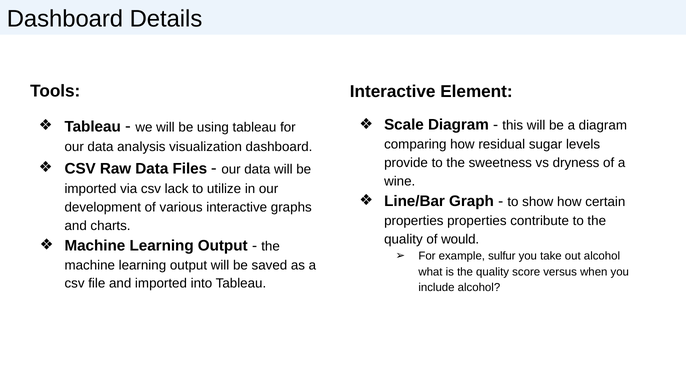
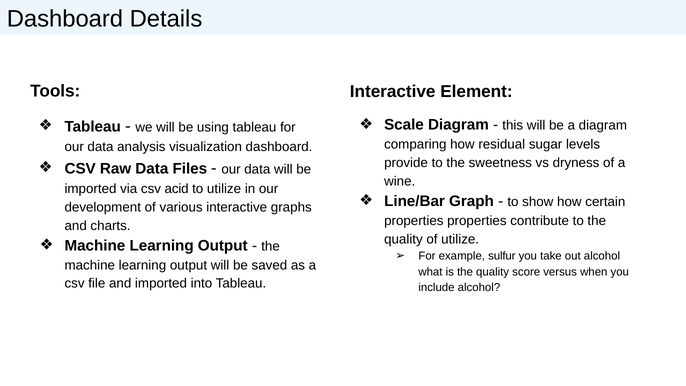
lack: lack -> acid (177, 189)
of would: would -> utilize (460, 239)
